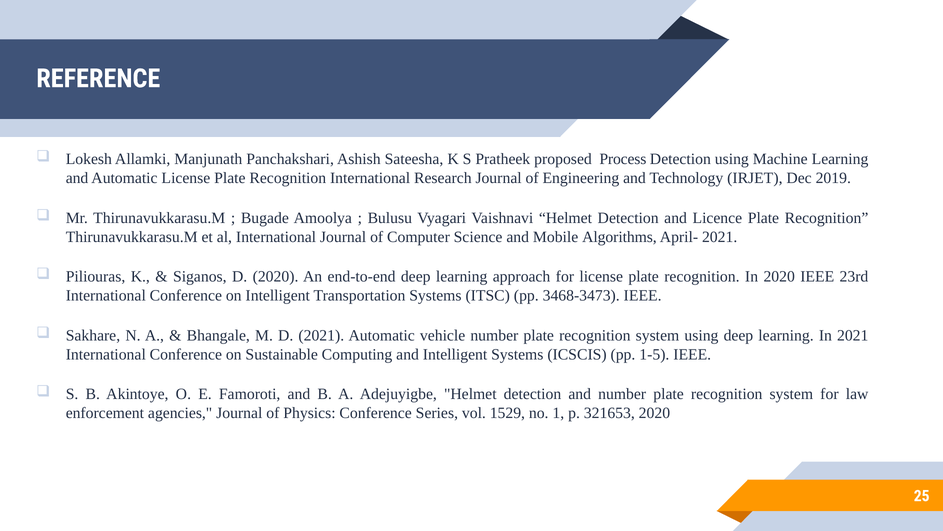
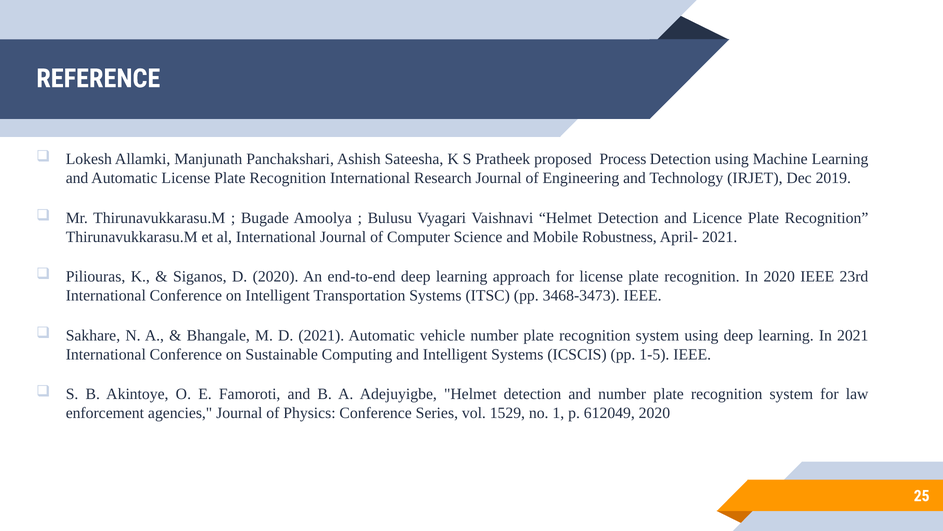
Algorithms: Algorithms -> Robustness (619, 237)
321653: 321653 -> 612049 (609, 413)
